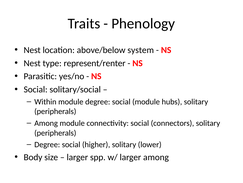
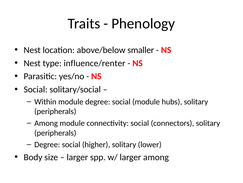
system: system -> smaller (141, 50)
represent/renter: represent/renter -> influence/renter (95, 63)
